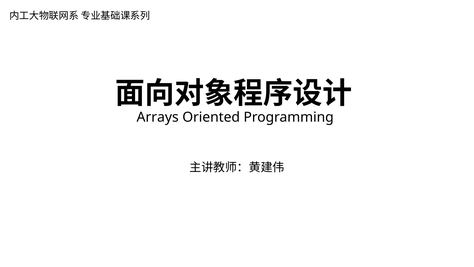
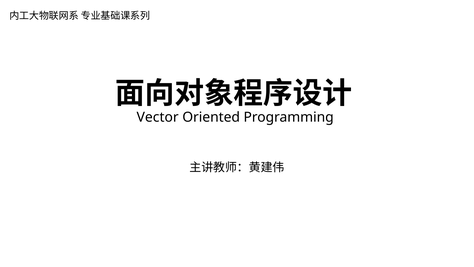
Arrays: Arrays -> Vector (158, 117)
